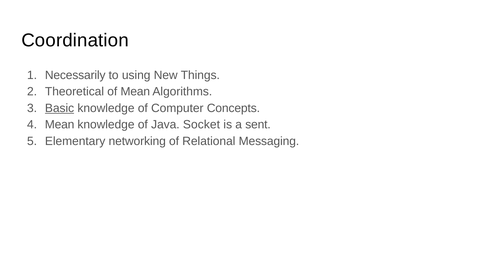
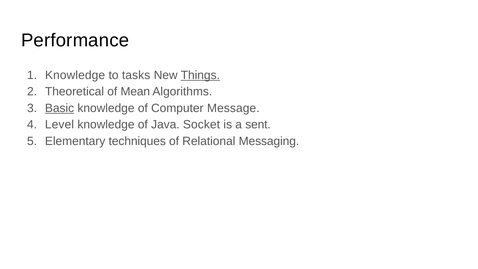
Coordination: Coordination -> Performance (75, 40)
Necessarily: Necessarily -> Knowledge (75, 75)
using: using -> tasks (136, 75)
Things underline: none -> present (200, 75)
Concepts: Concepts -> Message (233, 108)
Mean: Mean -> Level (59, 125)
networking: networking -> techniques (137, 141)
